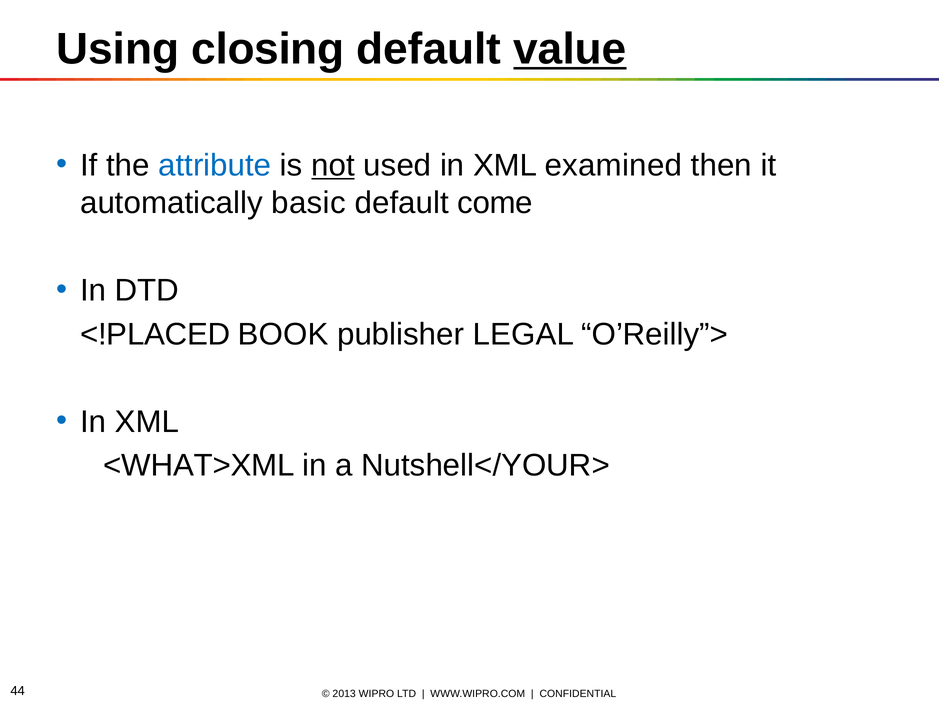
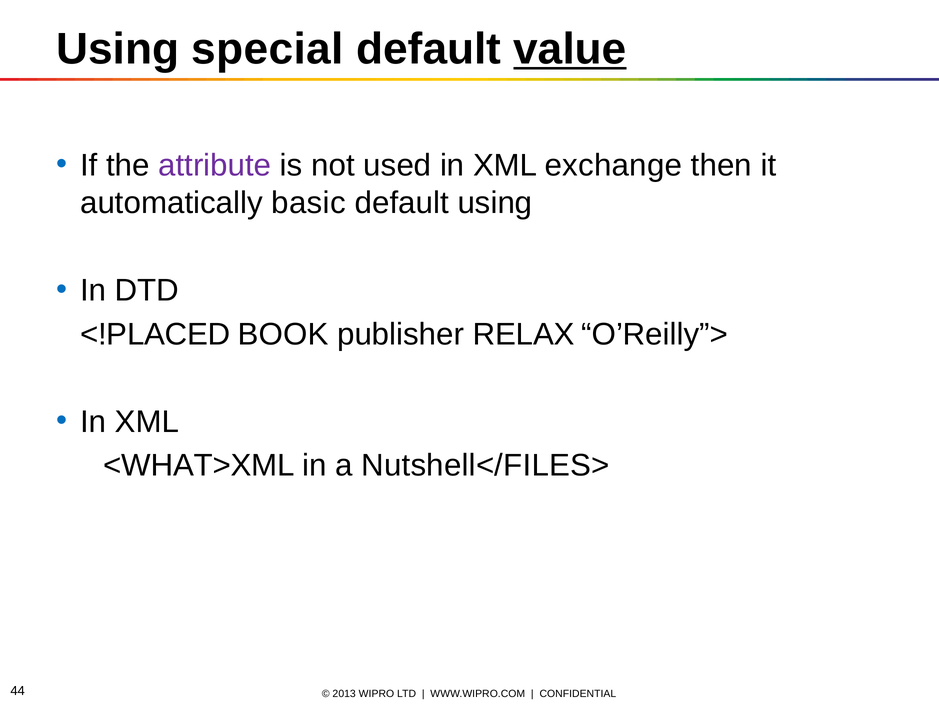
closing: closing -> special (267, 49)
attribute colour: blue -> purple (215, 165)
not underline: present -> none (333, 165)
examined: examined -> exchange (613, 165)
default come: come -> using (495, 203)
LEGAL: LEGAL -> RELAX (524, 334)
Nutshell</YOUR>: Nutshell</YOUR> -> Nutshell</FILES> (485, 466)
